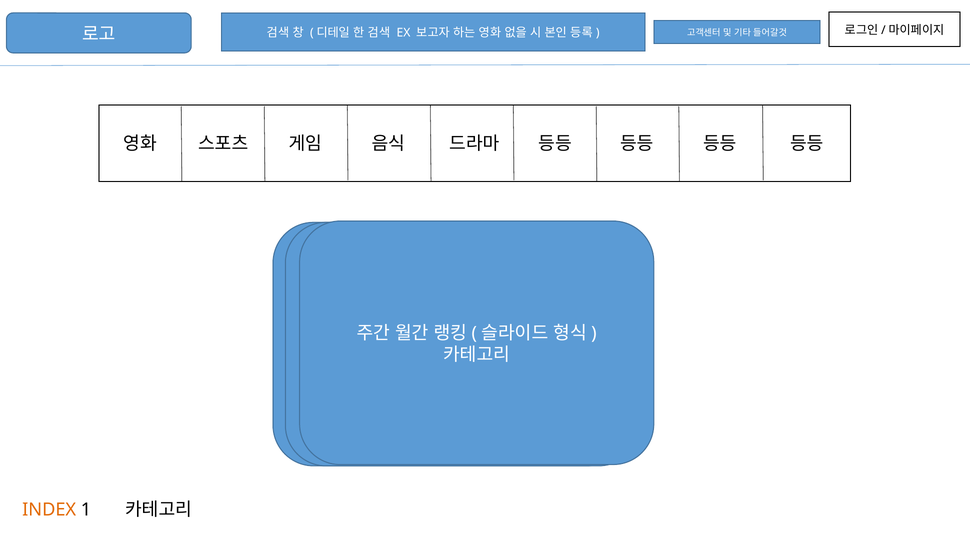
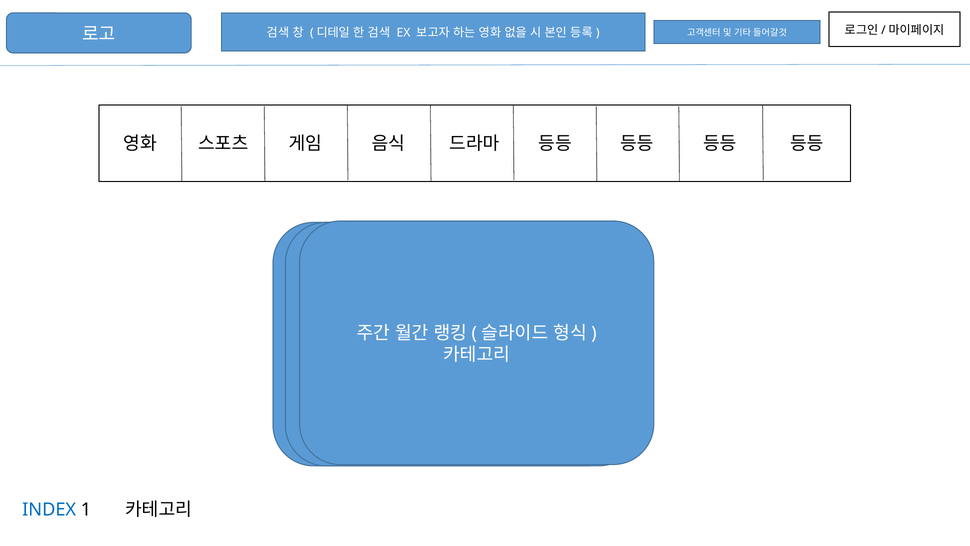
INDEX colour: orange -> blue (49, 510)
